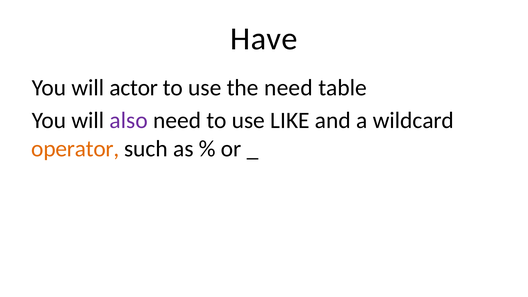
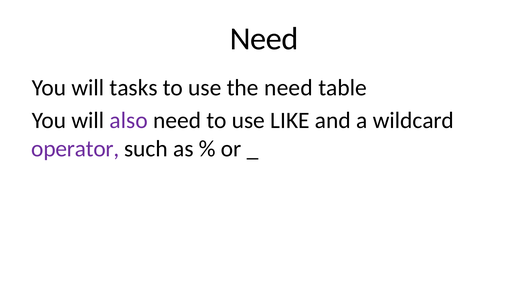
Have: Have -> Need (264, 39)
actor: actor -> tasks (134, 88)
operator colour: orange -> purple (75, 149)
